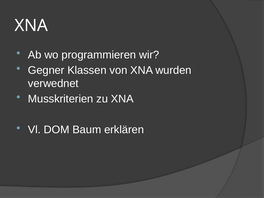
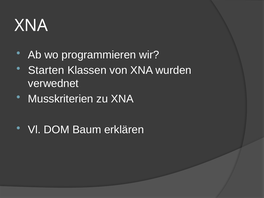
Gegner: Gegner -> Starten (46, 70)
